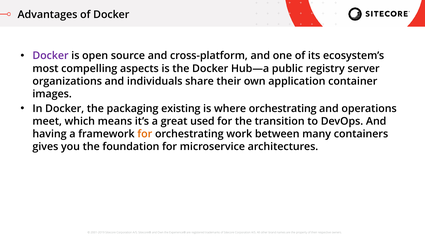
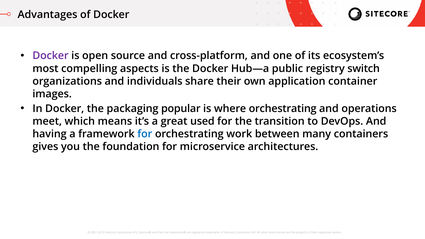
server: server -> switch (364, 69)
existing: existing -> popular (181, 109)
for colour: orange -> blue (145, 134)
